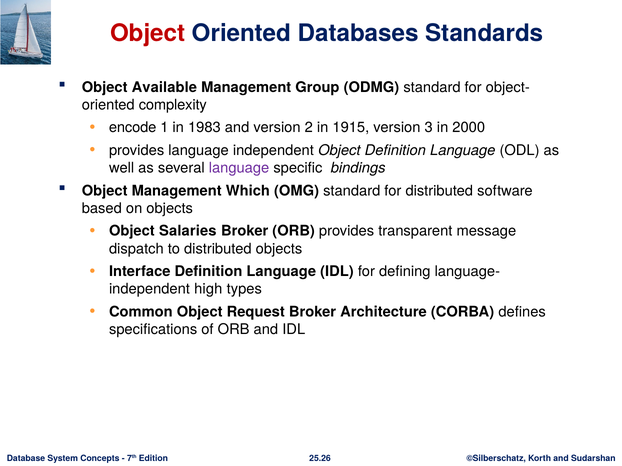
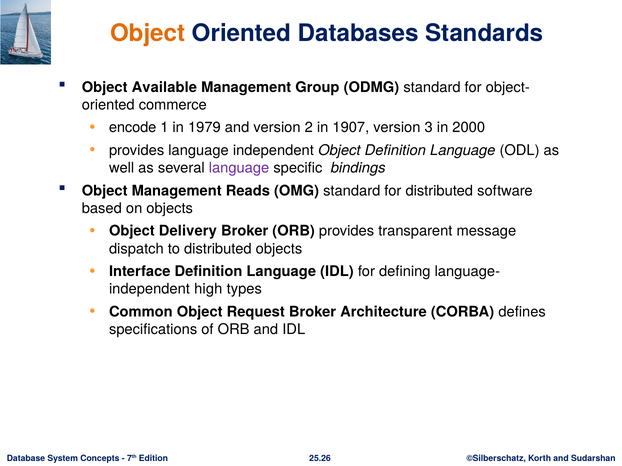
Object colour: red -> orange (148, 33)
complexity: complexity -> commerce (173, 105)
1983: 1983 -> 1979 (204, 128)
1915: 1915 -> 1907 (351, 128)
Which: Which -> Reads (248, 191)
Salaries: Salaries -> Delivery (188, 231)
